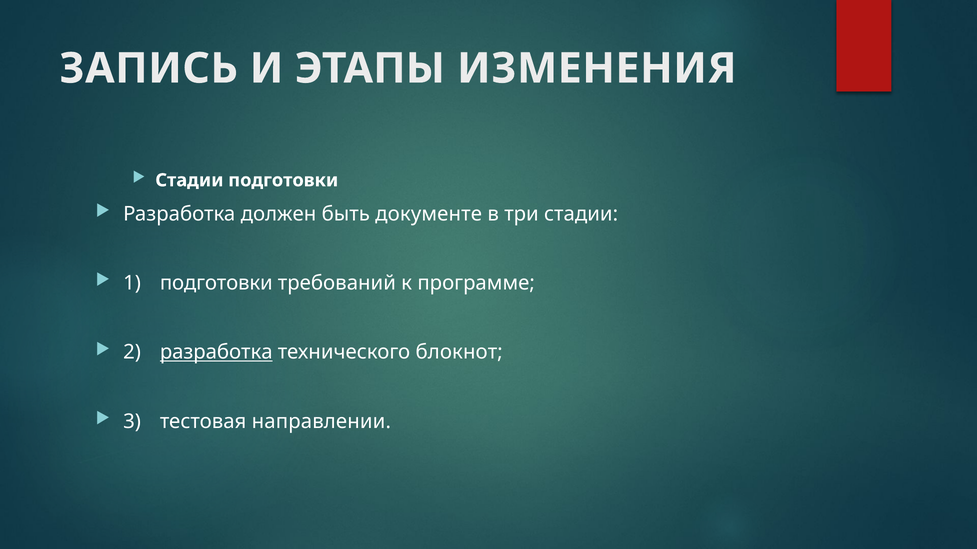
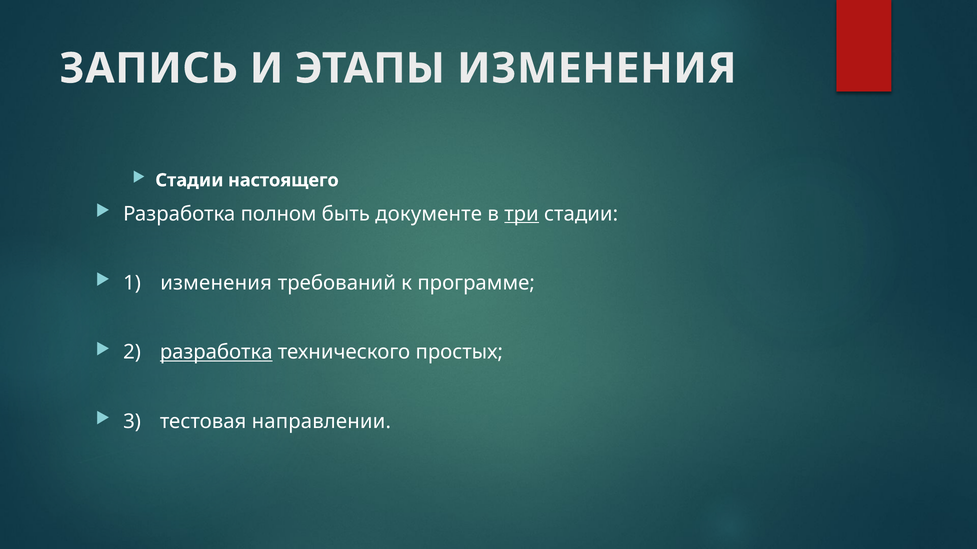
Стадии подготовки: подготовки -> настоящего (283, 180)
должен: должен -> полном (279, 214)
три underline: none -> present (522, 214)
1 подготовки: подготовки -> изменения (216, 283)
блокнот: блокнот -> простых (459, 353)
